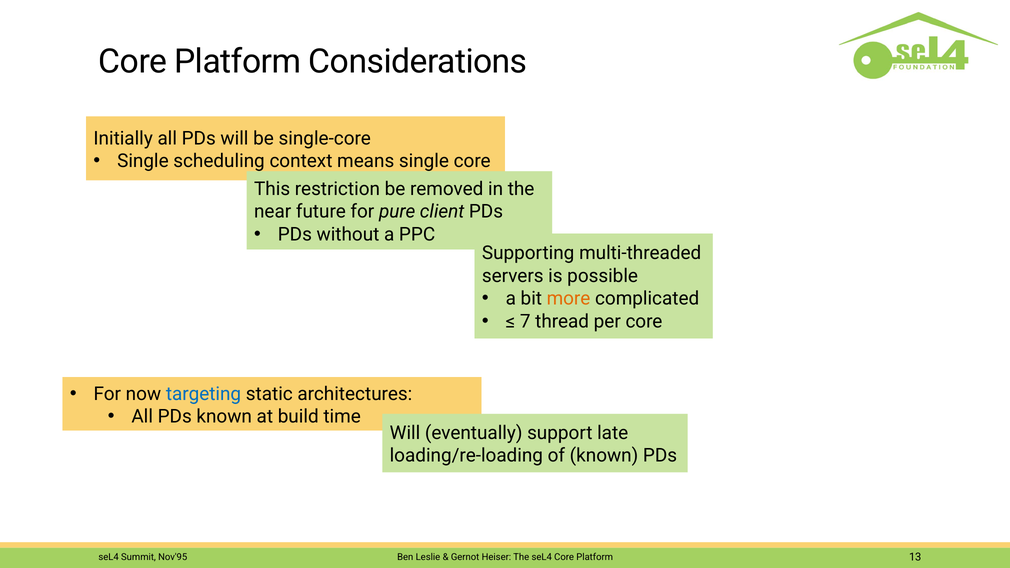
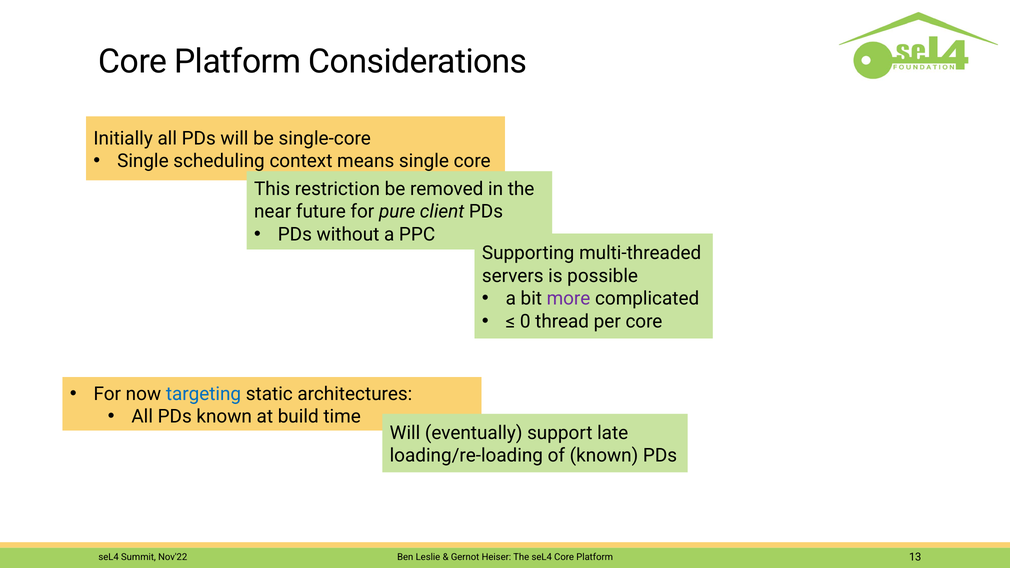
more colour: orange -> purple (569, 299)
7: 7 -> 0 (525, 321)
Nov'95: Nov'95 -> Nov'22 (173, 557)
